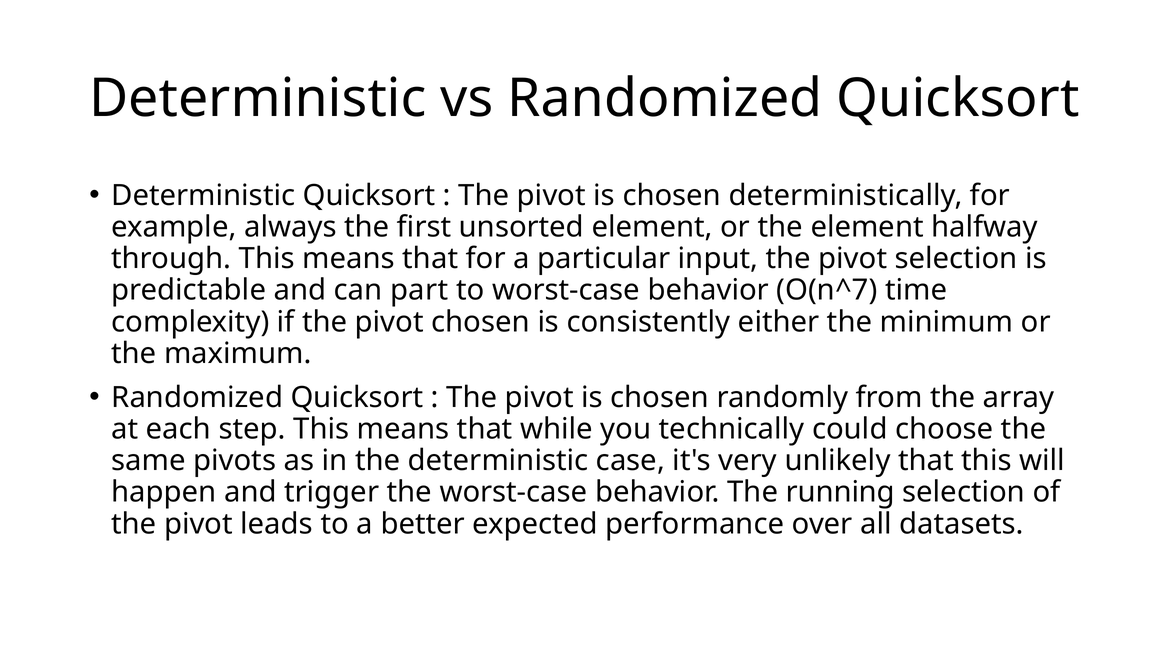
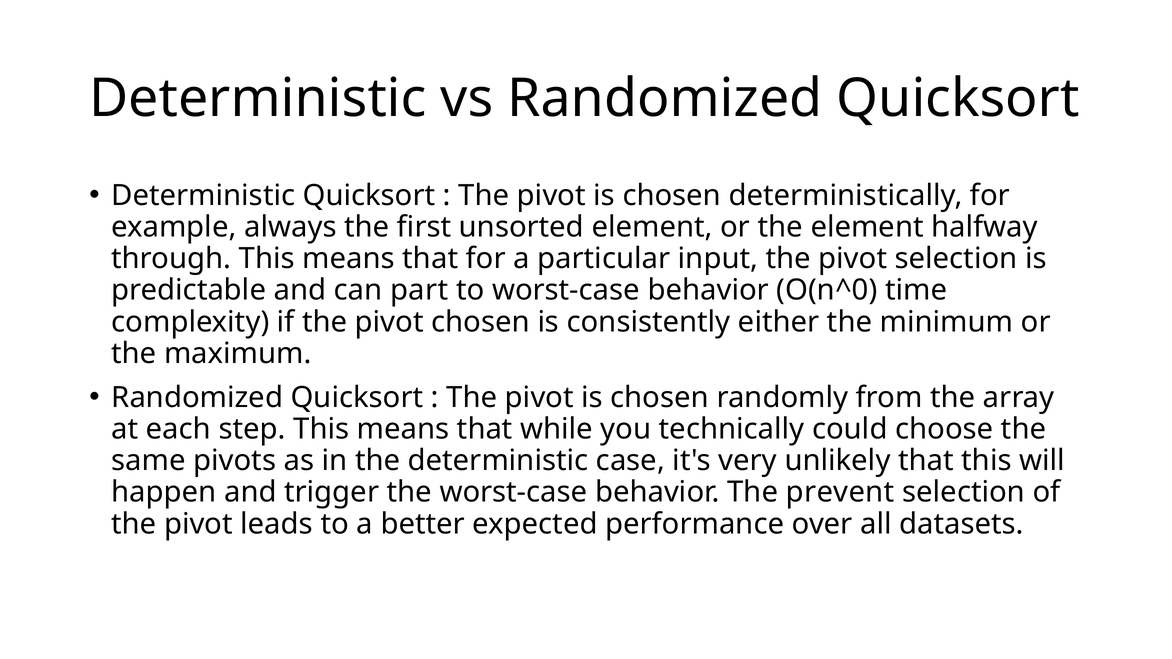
O(n^7: O(n^7 -> O(n^0 (827, 290)
running: running -> prevent (840, 492)
